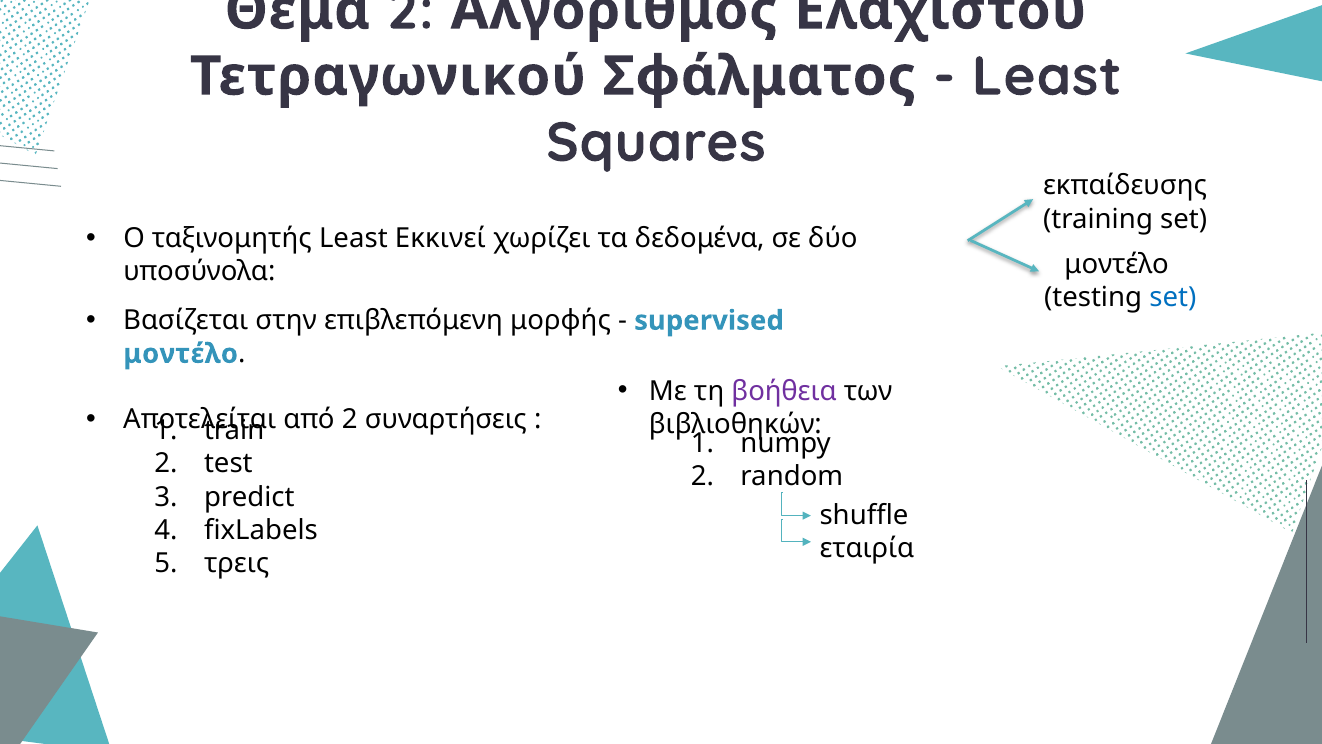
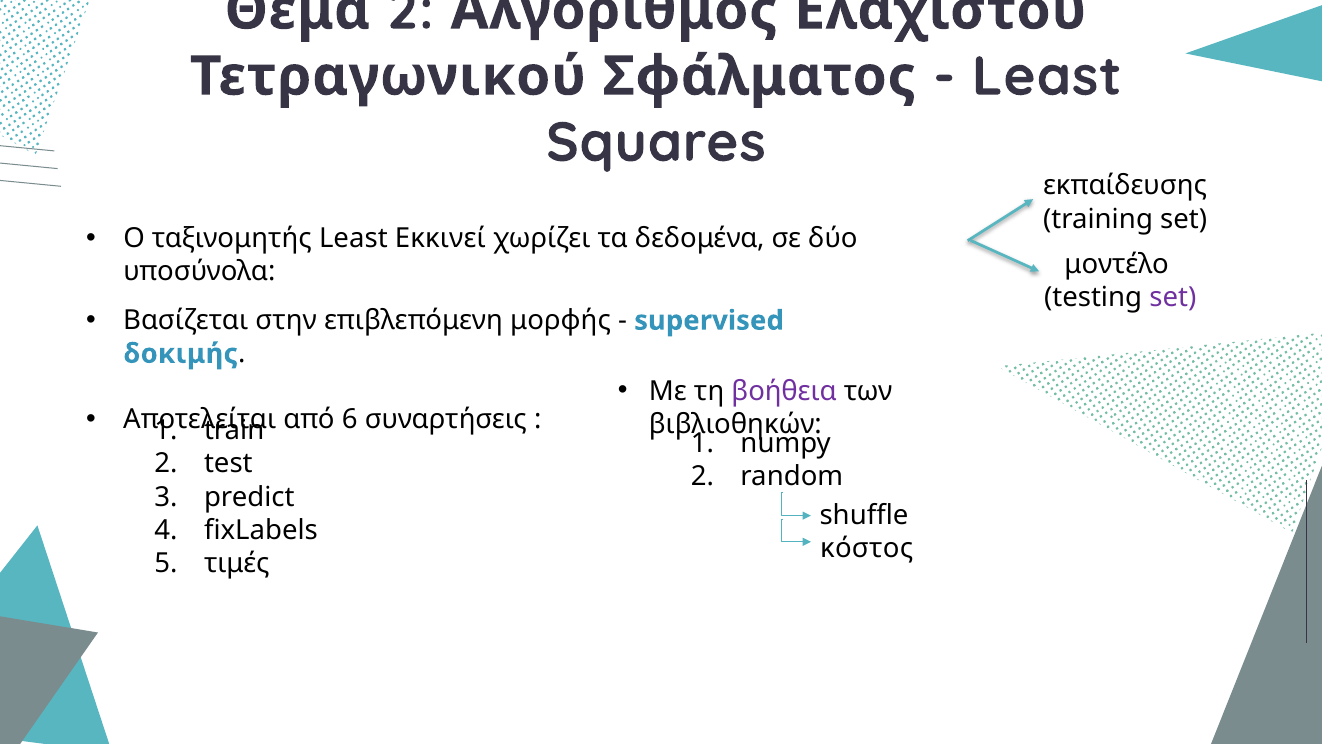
set colour: blue -> purple (1173, 297)
μοντέλο: μοντέλο -> δοκιμής (181, 354)
από 2: 2 -> 6 (350, 420)
εταιρία: εταιρία -> κόστος (867, 548)
τρεις: τρεις -> τιμές (237, 563)
